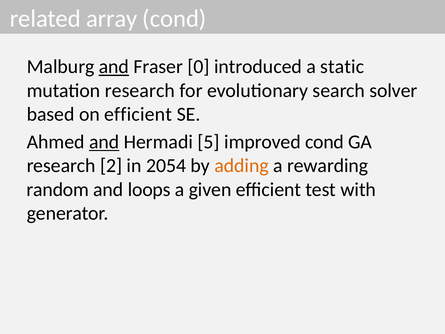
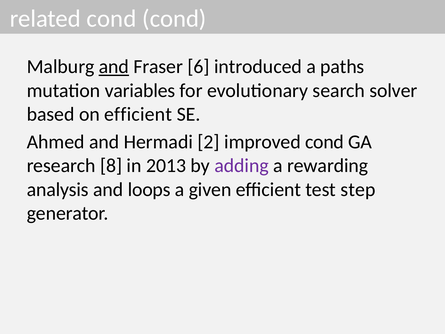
related array: array -> cond (111, 19)
0: 0 -> 6 (199, 67)
static: static -> paths (342, 67)
mutation research: research -> variables (140, 90)
and underline: present -> none (104, 142)
5: 5 -> 2 (209, 142)
2: 2 -> 8 (111, 166)
2054: 2054 -> 2013 (166, 166)
adding colour: orange -> purple (242, 166)
random: random -> analysis (58, 189)
with: with -> step (358, 189)
